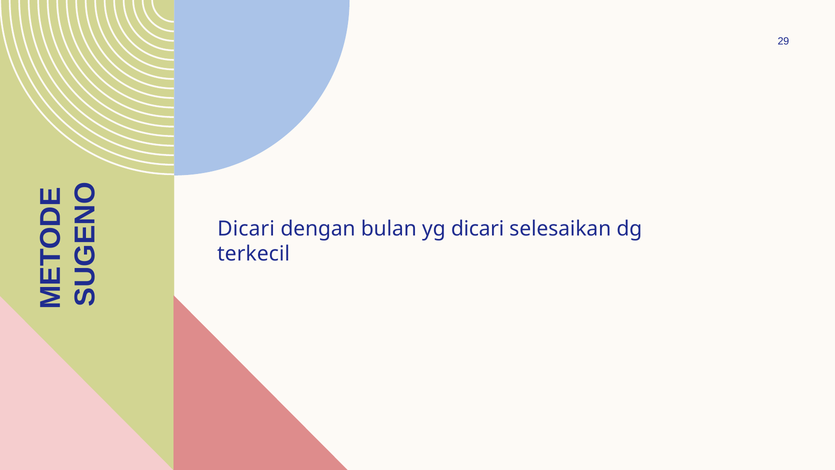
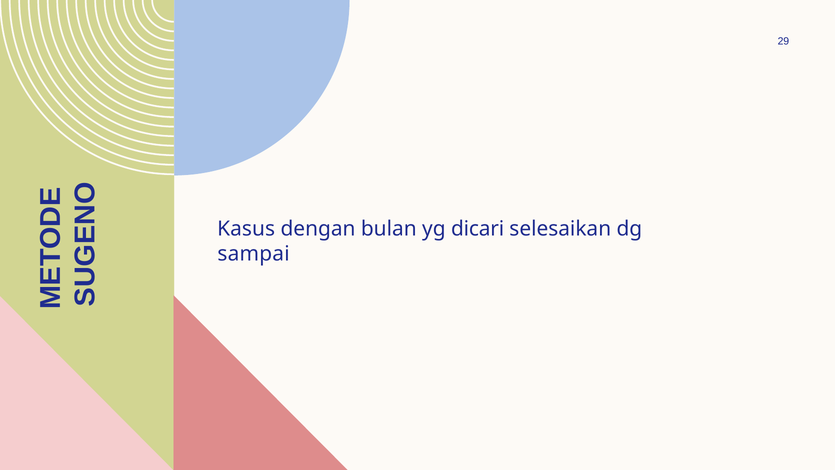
Dicari: Dicari -> Kasus (246, 229)
terkecil: terkecil -> sampai (254, 254)
